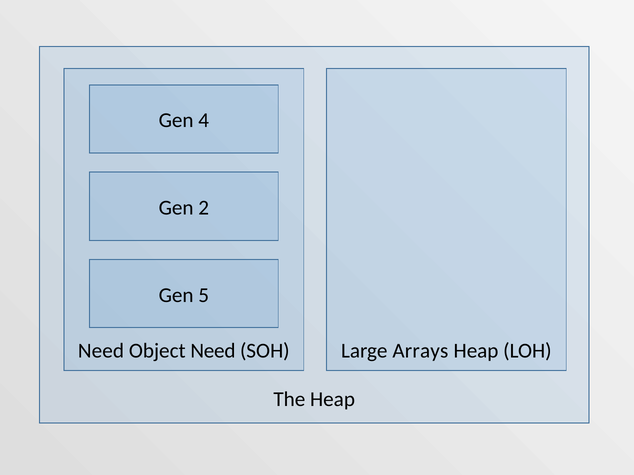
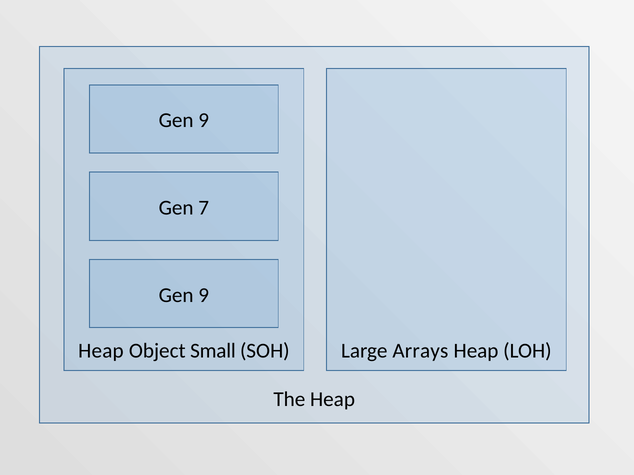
4: 4 -> 9 (204, 121)
2: 2 -> 7 (204, 208)
5: 5 -> 9 (204, 295)
Need: Need -> Heap (101, 351)
Object Need: Need -> Small (213, 351)
